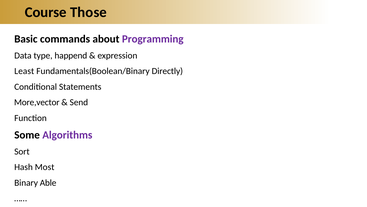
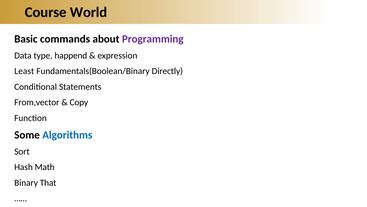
Those: Those -> World (89, 12)
More,vector: More,vector -> From,vector (37, 102)
Send: Send -> Copy (79, 102)
Algorithms colour: purple -> blue (67, 135)
Most: Most -> Math (45, 167)
Able: Able -> That (48, 182)
